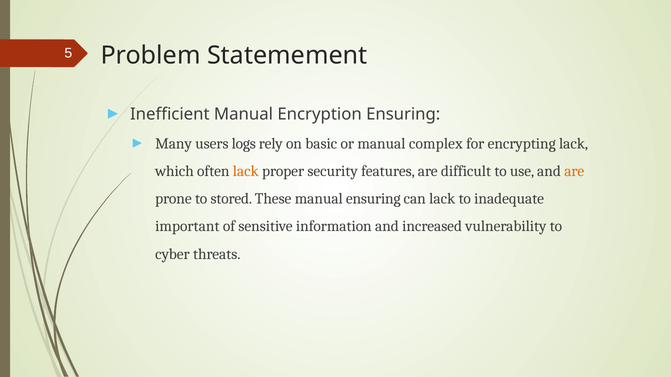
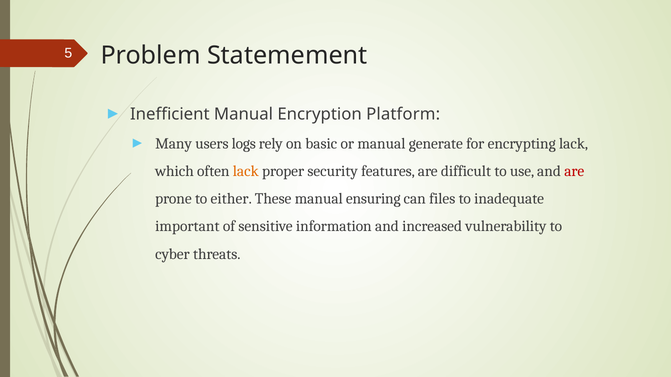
Encryption Ensuring: Ensuring -> Platform (403, 114)
complex: complex -> generate (436, 144)
are colour: orange -> red (574, 171)
stored: stored -> either (231, 199)
can lack: lack -> files (442, 199)
